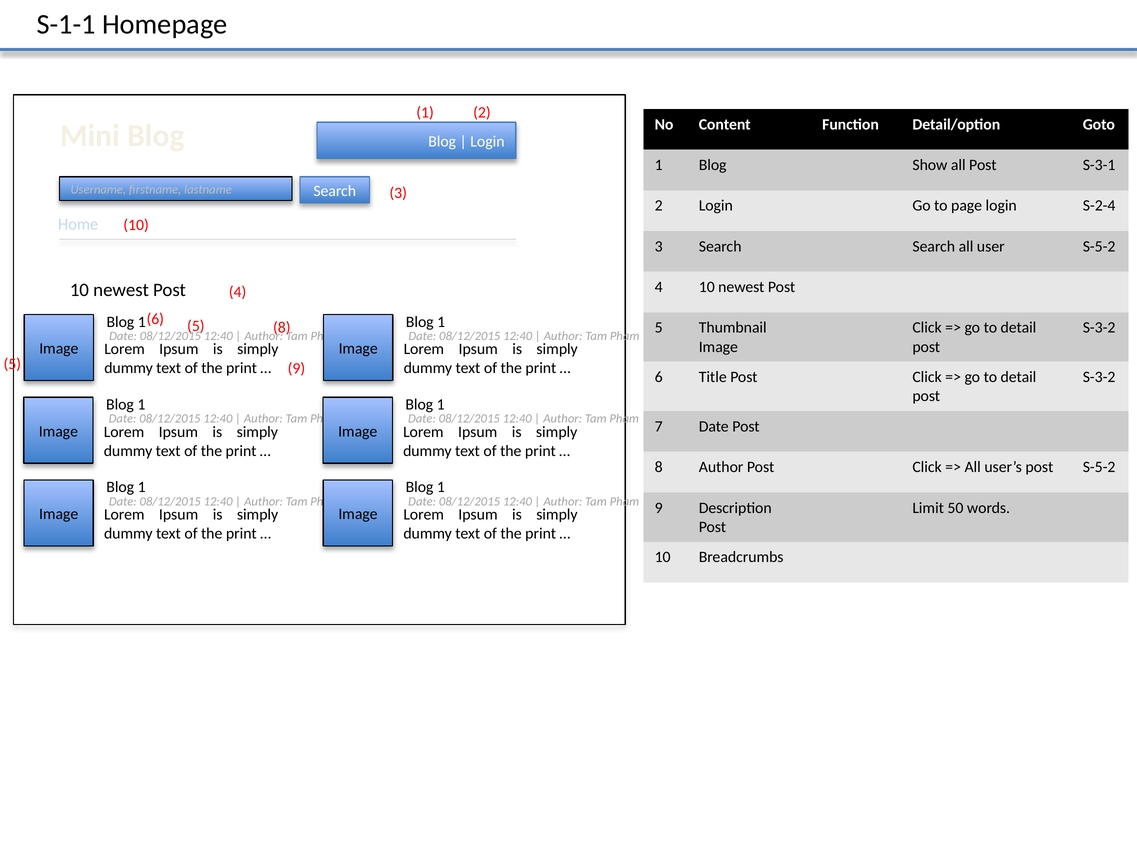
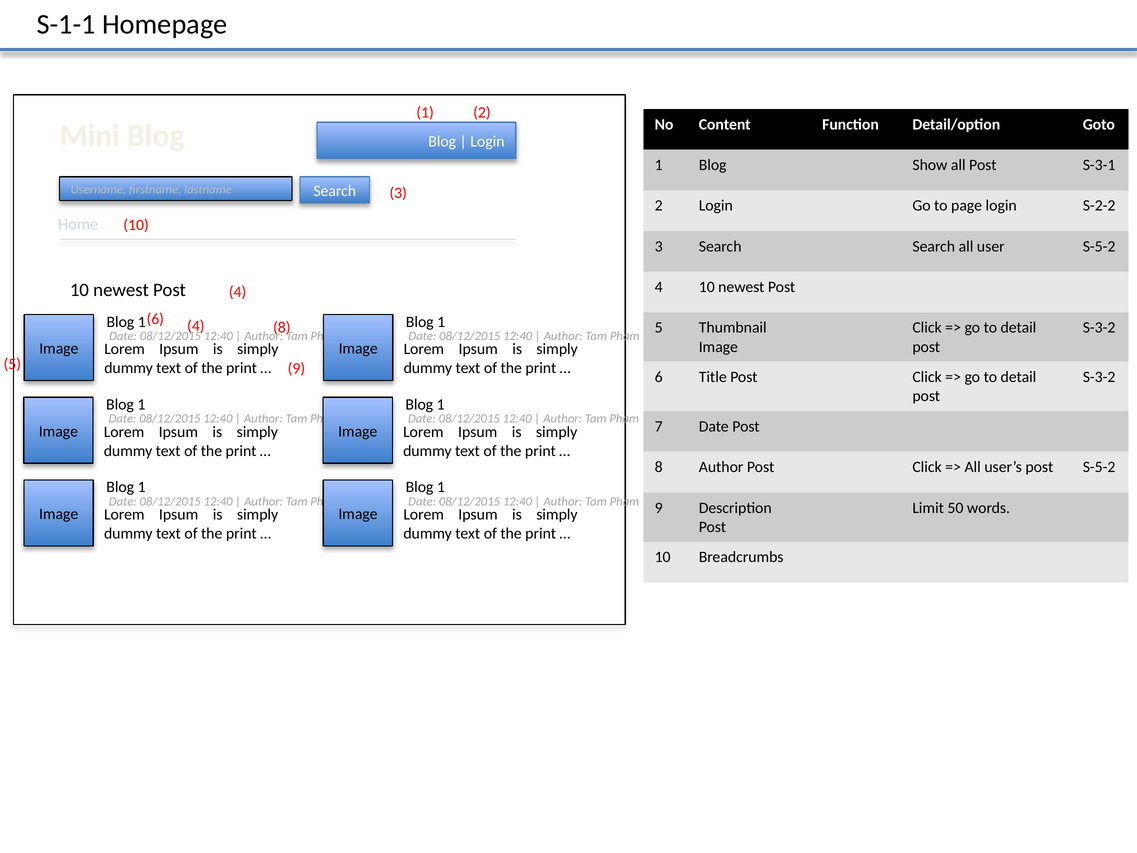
S-2-4: S-2-4 -> S-2-2 (1099, 206)
6 5: 5 -> 4 (196, 326)
